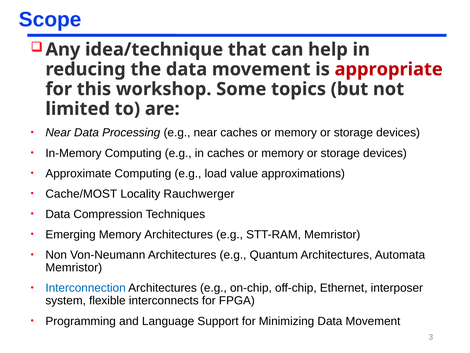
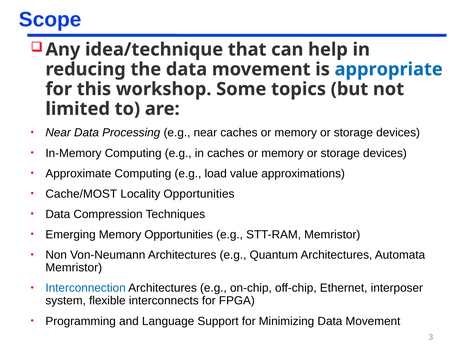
appropriate colour: red -> blue (389, 69)
Locality Rauchwerger: Rauchwerger -> Opportunities (199, 194)
Memory Architectures: Architectures -> Opportunities (179, 234)
